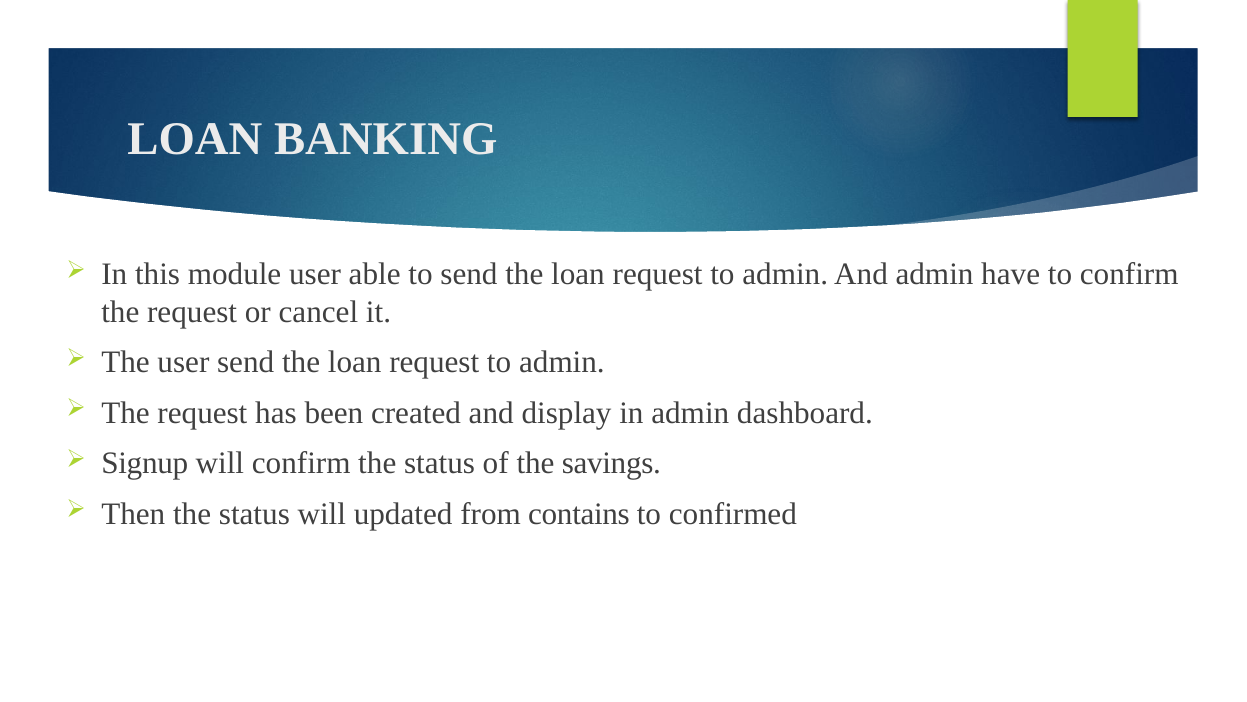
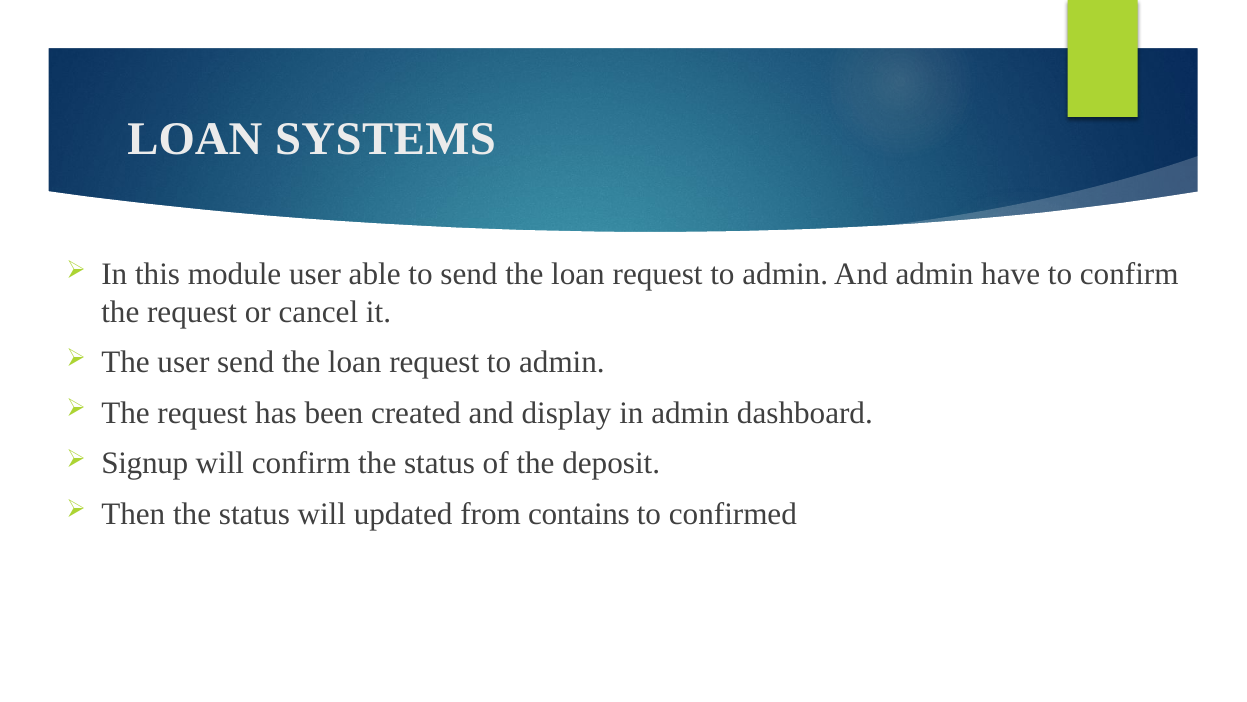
BANKING: BANKING -> SYSTEMS (385, 139)
savings: savings -> deposit (611, 463)
